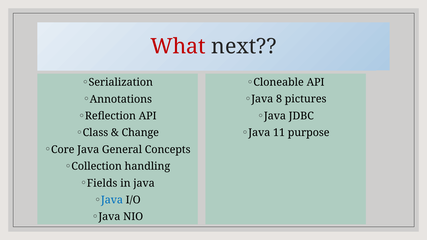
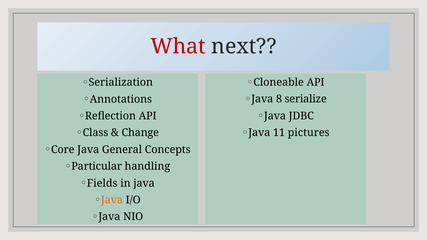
pictures: pictures -> serialize (306, 99)
purpose: purpose -> pictures (309, 133)
Collection: Collection -> Particular (97, 167)
Java colour: blue -> orange (112, 200)
